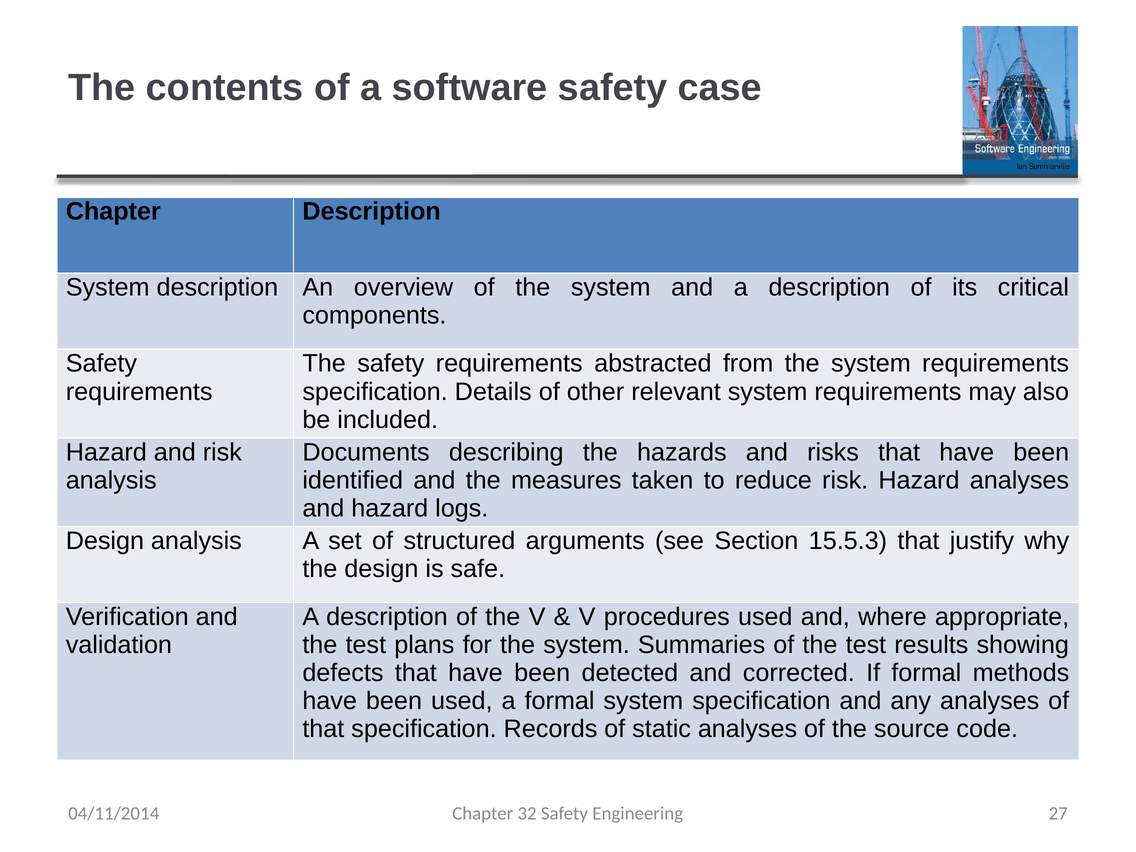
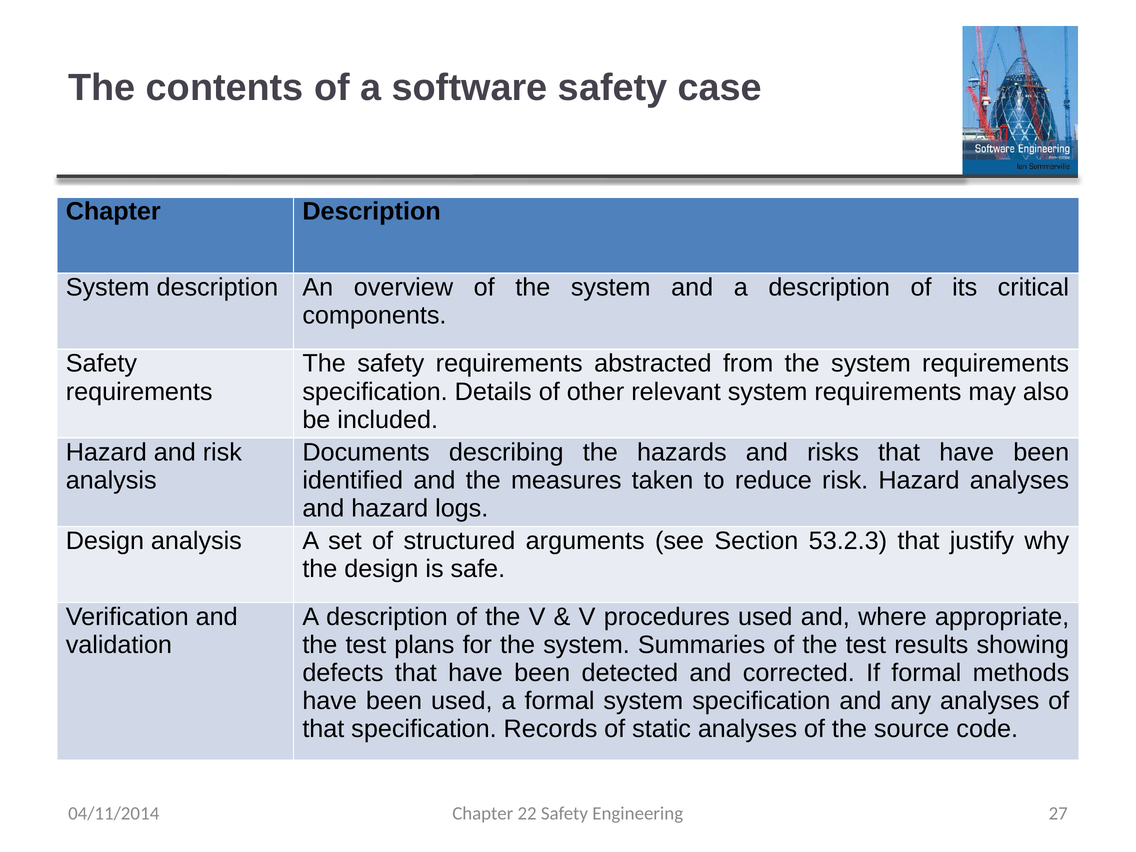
15.5.3: 15.5.3 -> 53.2.3 (848, 541)
32: 32 -> 22 (527, 813)
